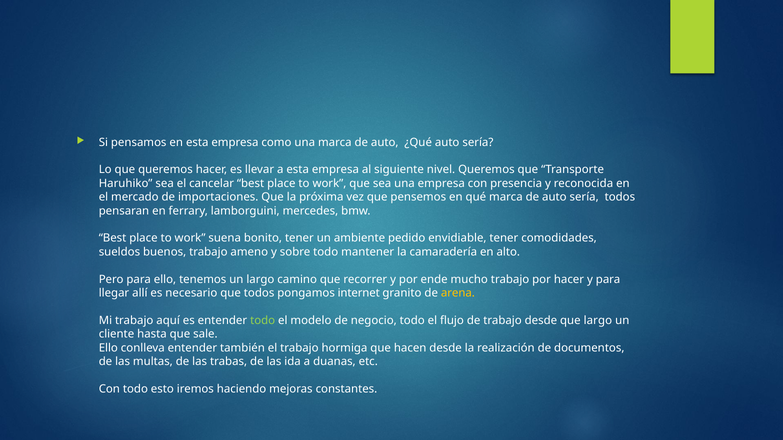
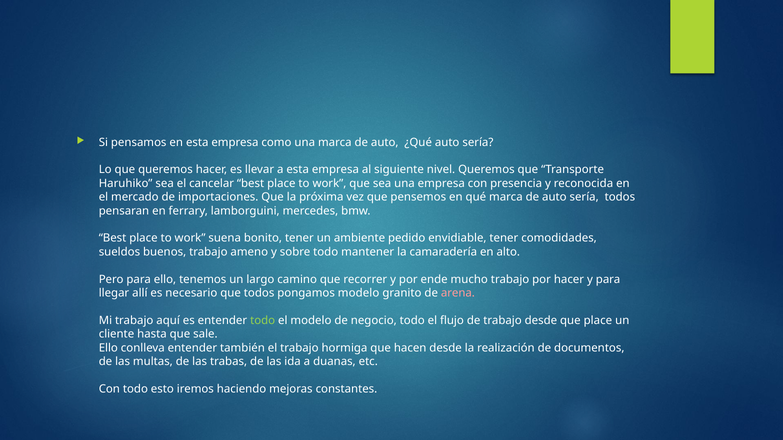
pongamos internet: internet -> modelo (359, 293)
arena colour: yellow -> pink (458, 293)
que largo: largo -> place (598, 321)
